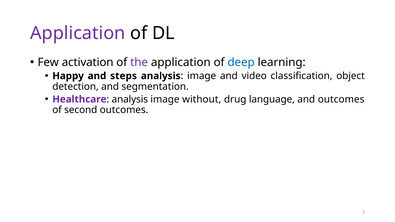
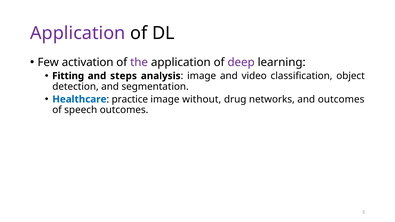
deep colour: blue -> purple (241, 62)
Happy: Happy -> Fitting (68, 76)
Healthcare colour: purple -> blue (79, 99)
analysis: analysis -> practice (130, 99)
language: language -> networks (272, 99)
second: second -> speech (81, 110)
